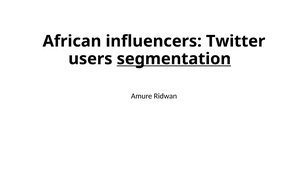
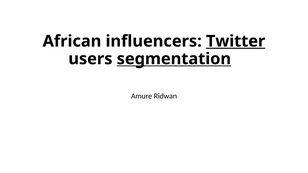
Twitter underline: none -> present (236, 41)
